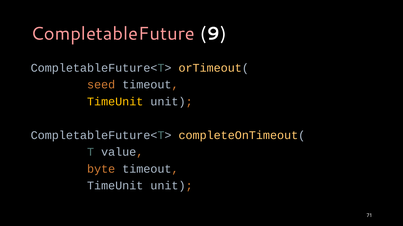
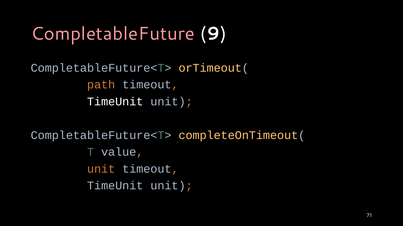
seed: seed -> path (101, 85)
TimeUnit colour: yellow -> white (115, 102)
byte: byte -> unit (101, 169)
